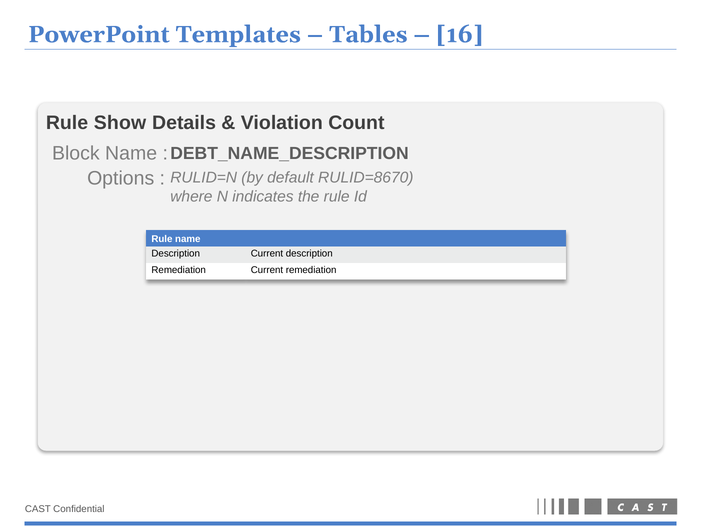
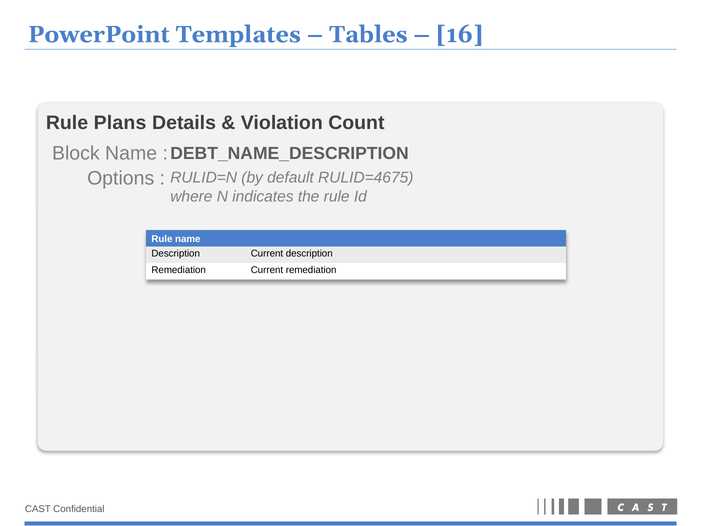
Show: Show -> Plans (120, 123)
RULID=8670: RULID=8670 -> RULID=4675 (366, 178)
